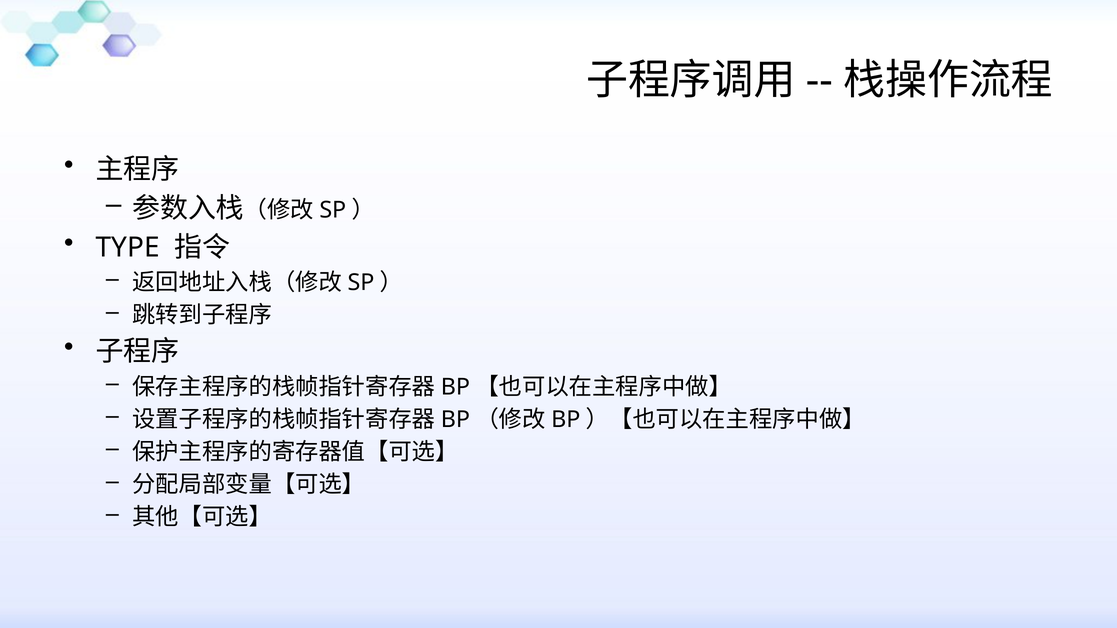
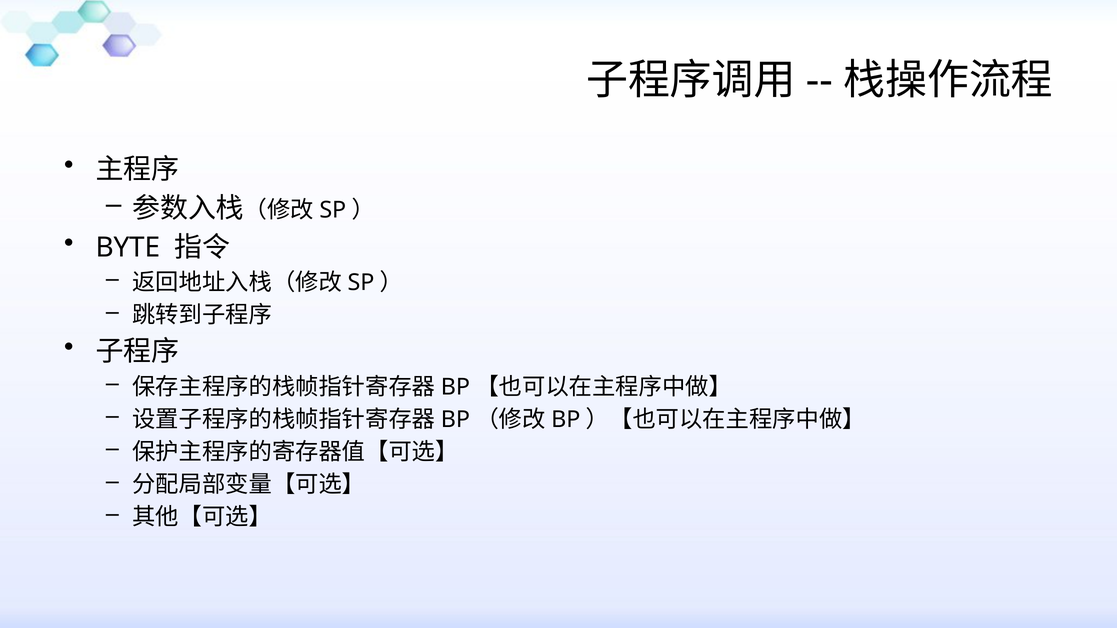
TYPE: TYPE -> BYTE (128, 248)
